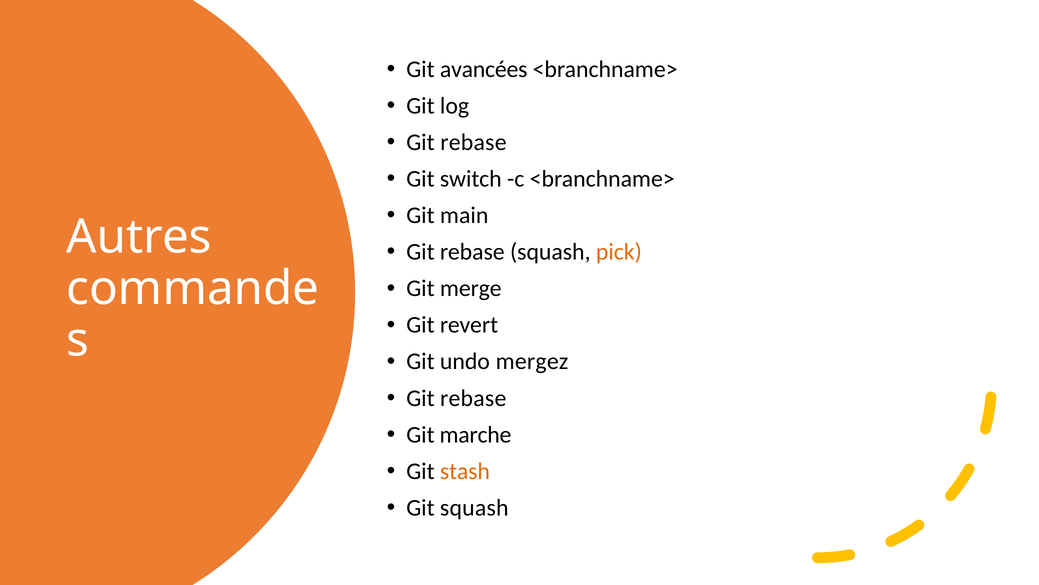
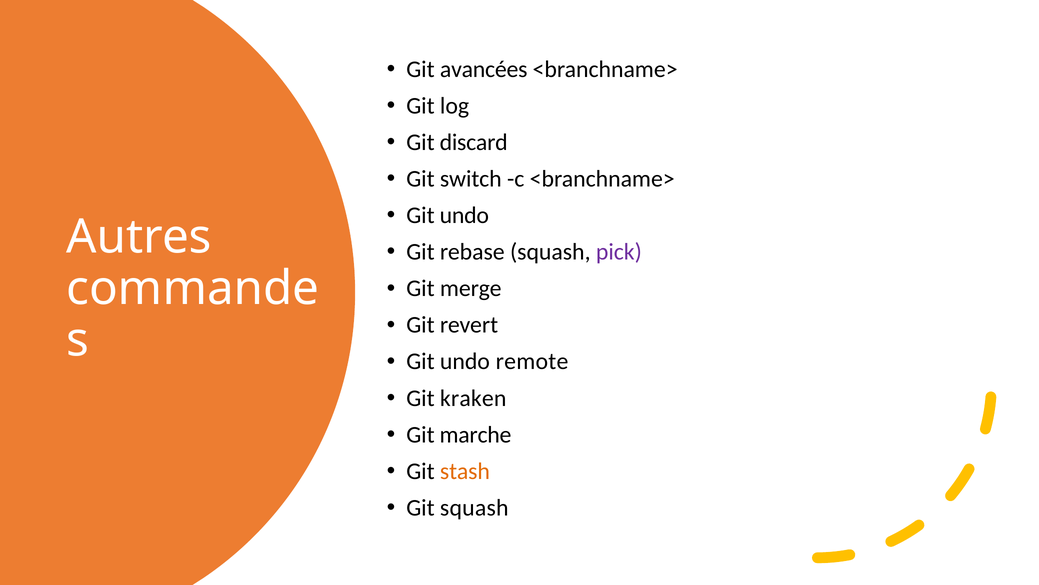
rebase: rebase -> discard (474, 142)
main: main -> undo (464, 215)
pick colour: orange -> purple (619, 252)
mergez: mergez -> remote (532, 361)
rebase: rebase -> kraken (473, 398)
